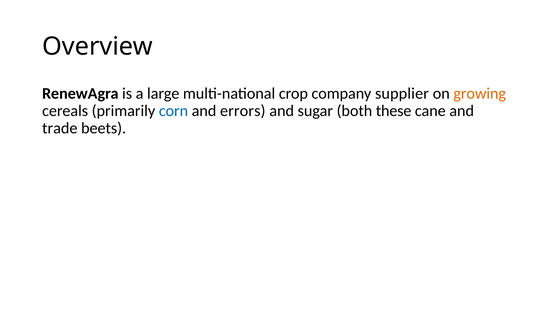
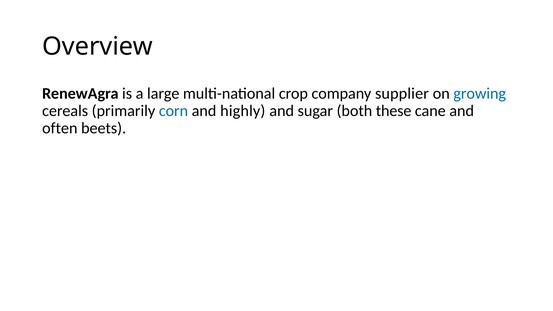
growing colour: orange -> blue (480, 93)
errors: errors -> highly (243, 111)
trade: trade -> often (60, 128)
